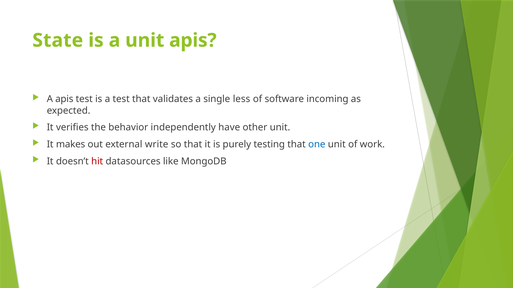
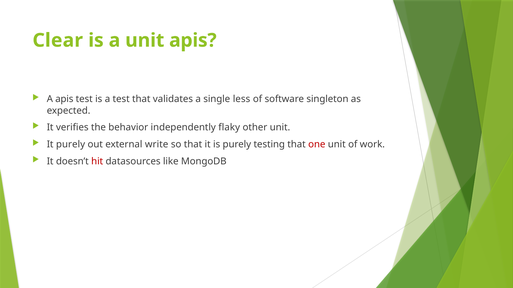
State: State -> Clear (58, 40)
incoming: incoming -> singleton (327, 99)
have: have -> flaky (229, 128)
It makes: makes -> purely (71, 145)
one colour: blue -> red (317, 145)
